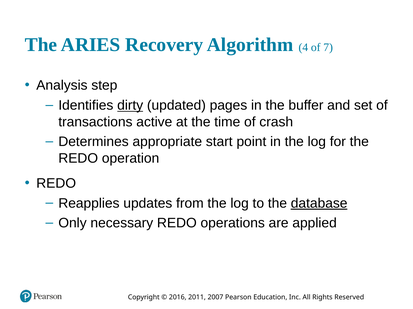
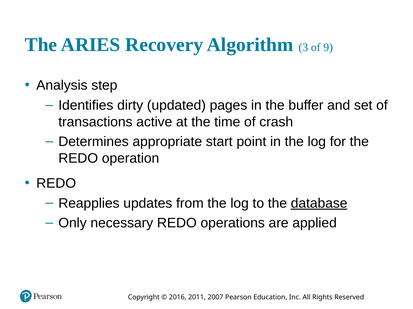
4: 4 -> 3 (303, 47)
7: 7 -> 9 (328, 47)
dirty underline: present -> none (130, 106)
